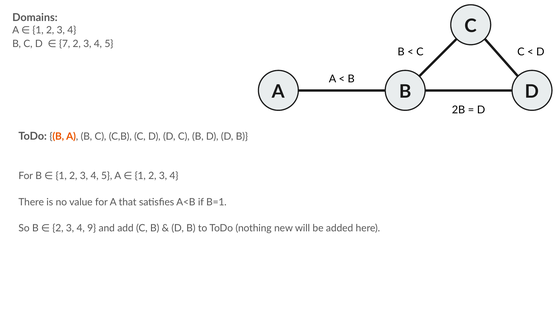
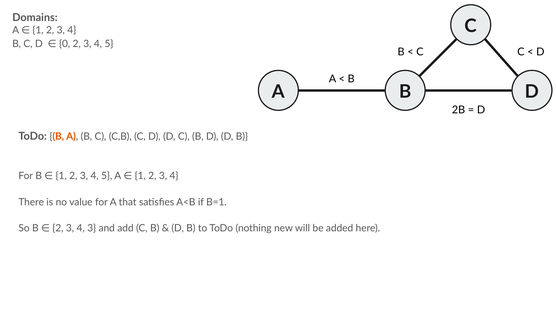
7: 7 -> 0 (65, 44)
4 9: 9 -> 3 (92, 228)
